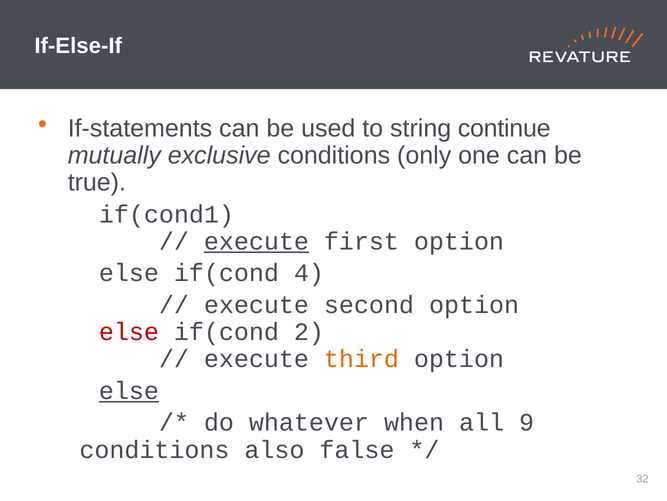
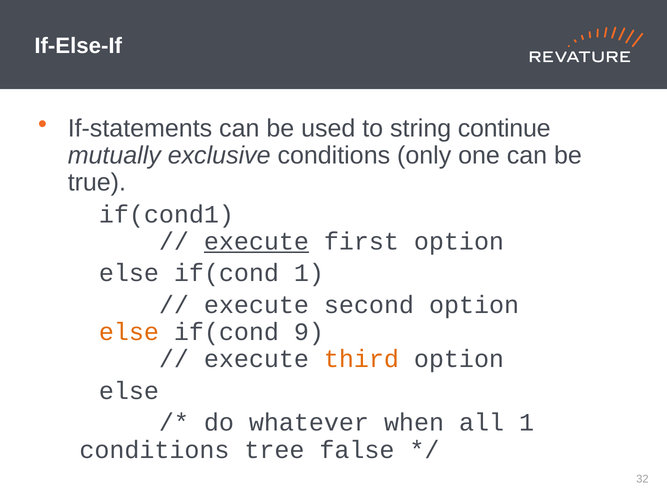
if(cond 4: 4 -> 1 (309, 273)
else colour: red -> orange (129, 332)
2: 2 -> 9 (309, 332)
else underline: present -> none (129, 390)
all 9: 9 -> 1 (527, 422)
also: also -> tree (274, 449)
